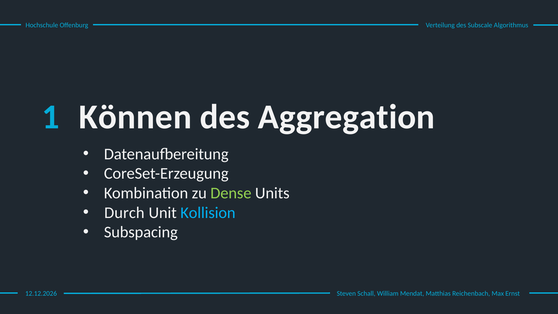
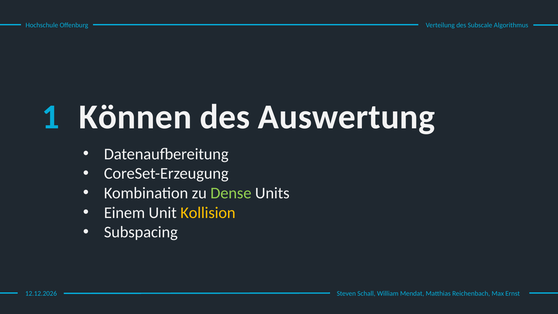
Aggregation: Aggregation -> Auswertung (346, 117)
Durch: Durch -> Einem (124, 213)
Kollision colour: light blue -> yellow (208, 213)
